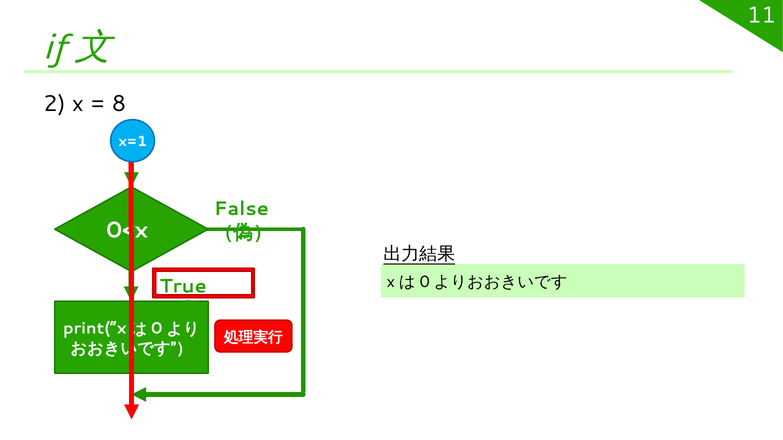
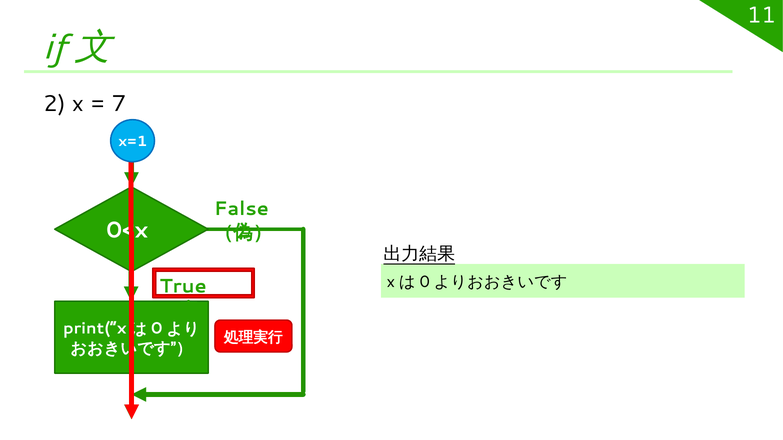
8: 8 -> 7 (119, 104)
